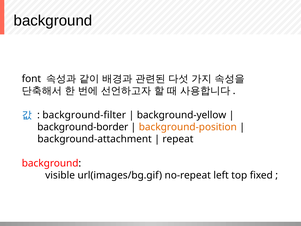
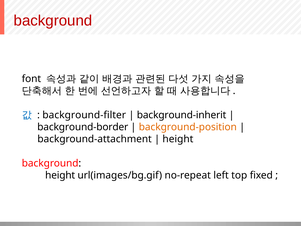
background colour: black -> red (53, 21)
background-yellow: background-yellow -> background-inherit (182, 115)
repeat: repeat -> height (178, 139)
visible: visible -> height (60, 175)
